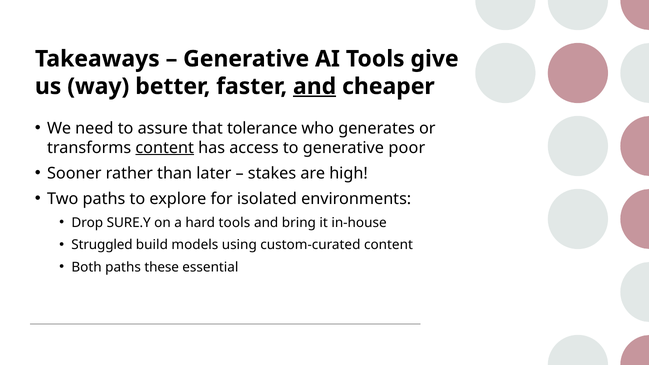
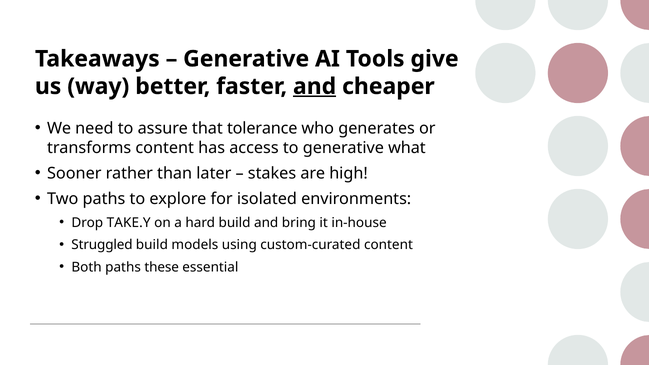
content underline: present -> none (165, 148)
poor: poor -> what (407, 148)
SURE.Y: SURE.Y -> TAKE.Y (129, 223)
hard tools: tools -> build (235, 223)
